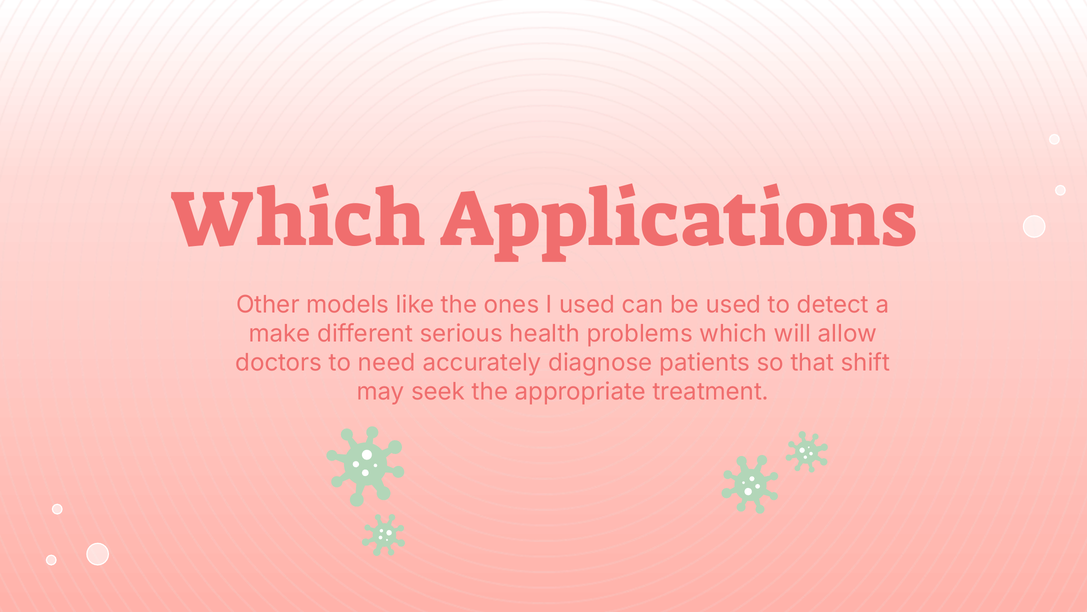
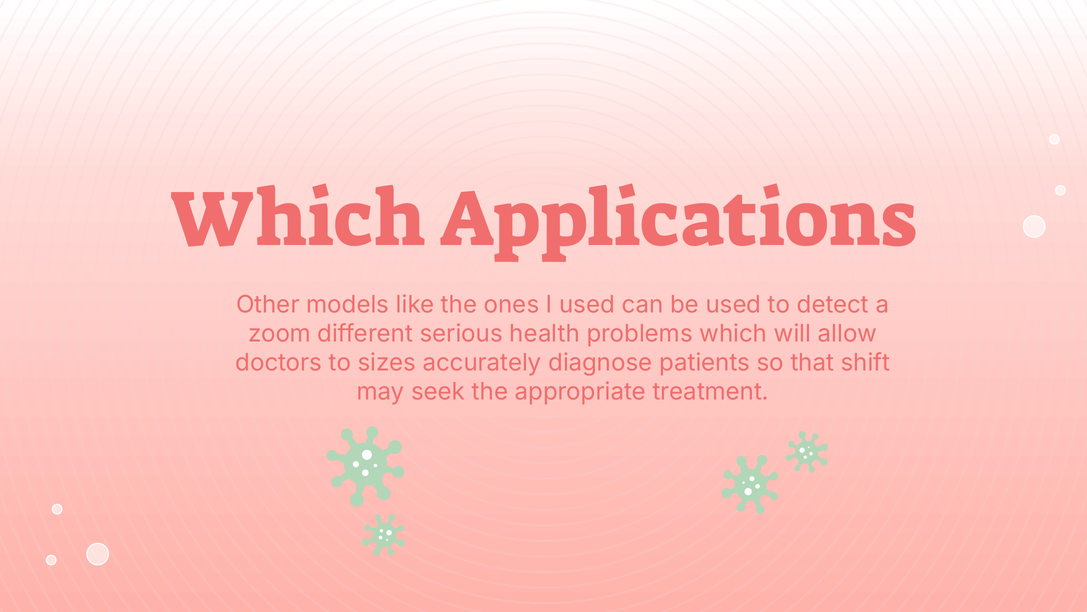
make: make -> zoom (280, 333)
need: need -> sizes (387, 362)
